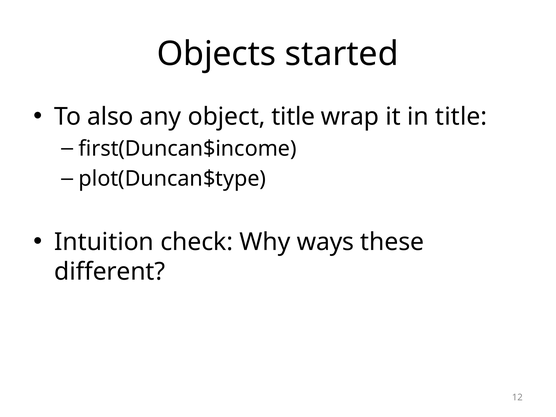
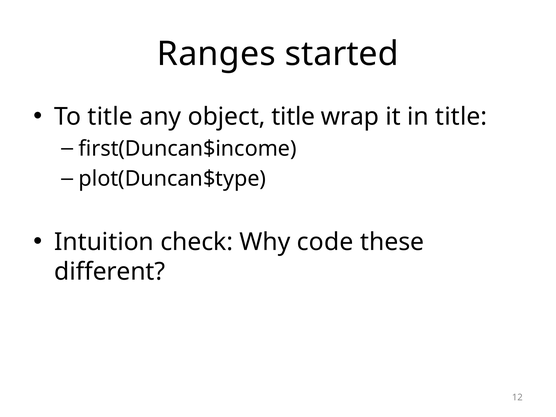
Objects: Objects -> Ranges (216, 54)
To also: also -> title (110, 117)
ways: ways -> code (325, 242)
